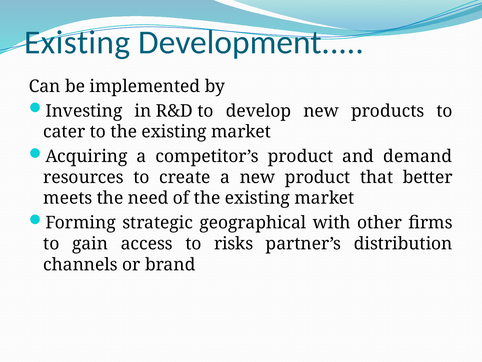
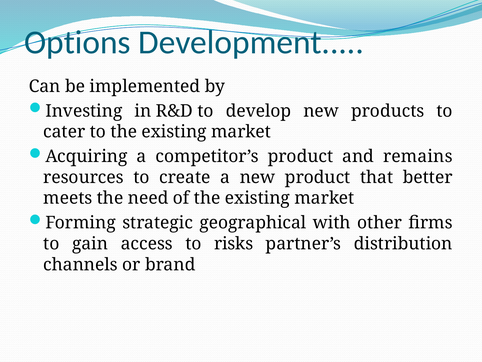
Existing: Existing -> Options (77, 42)
demand: demand -> remains (418, 156)
